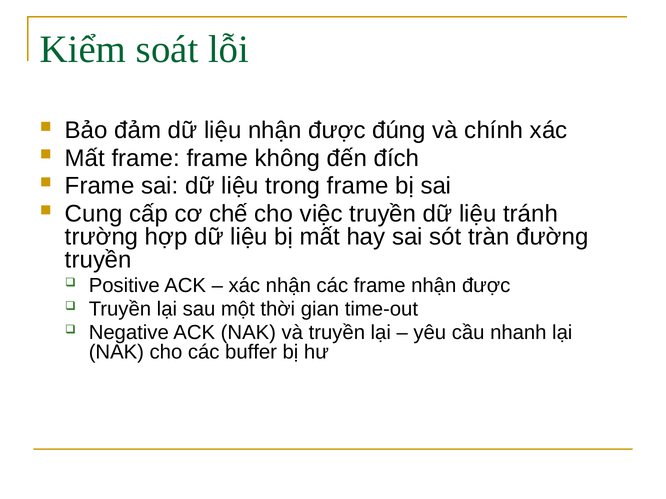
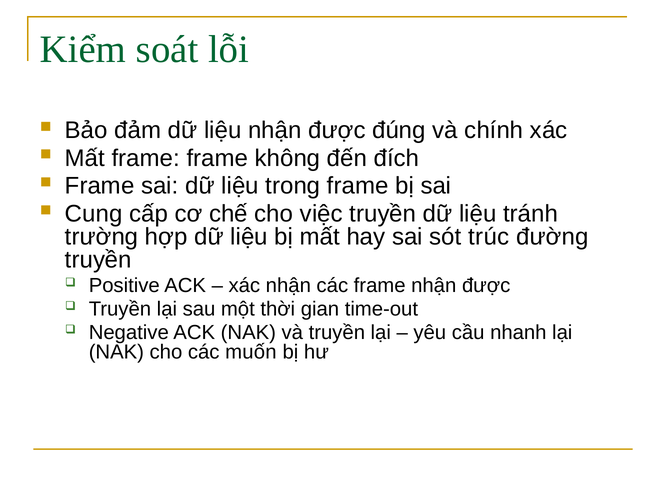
tràn: tràn -> trúc (489, 237)
buffer: buffer -> muốn (251, 352)
